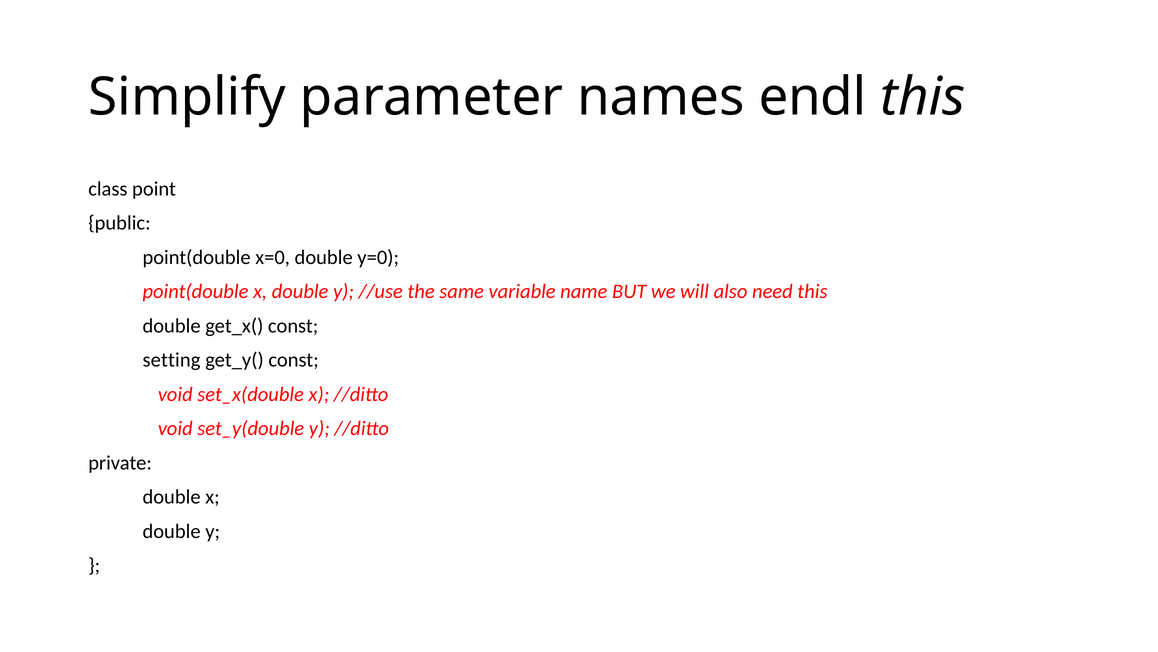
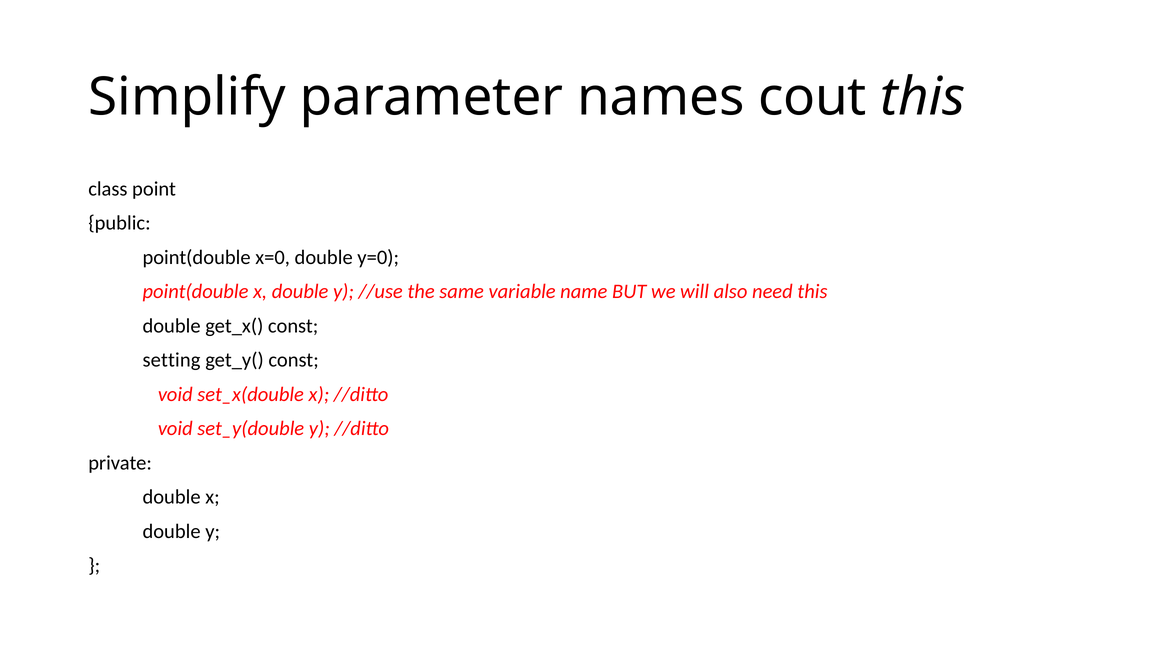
endl: endl -> cout (812, 97)
